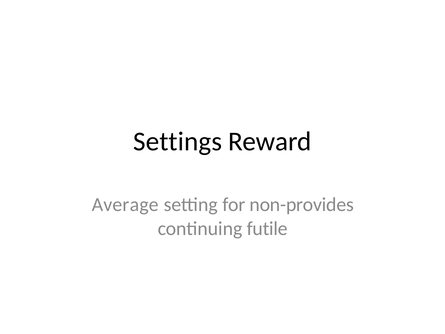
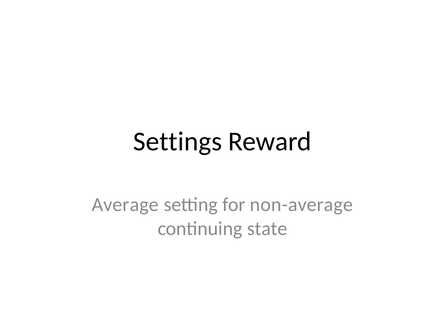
non-provides: non-provides -> non-average (301, 205)
futile: futile -> state (267, 228)
